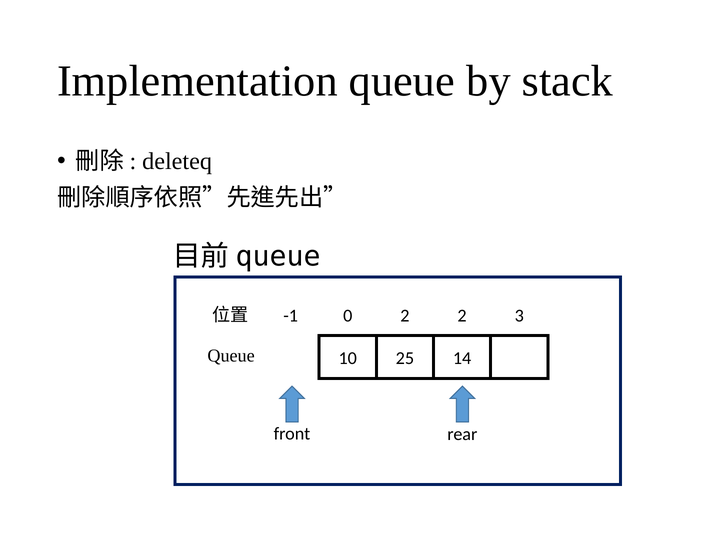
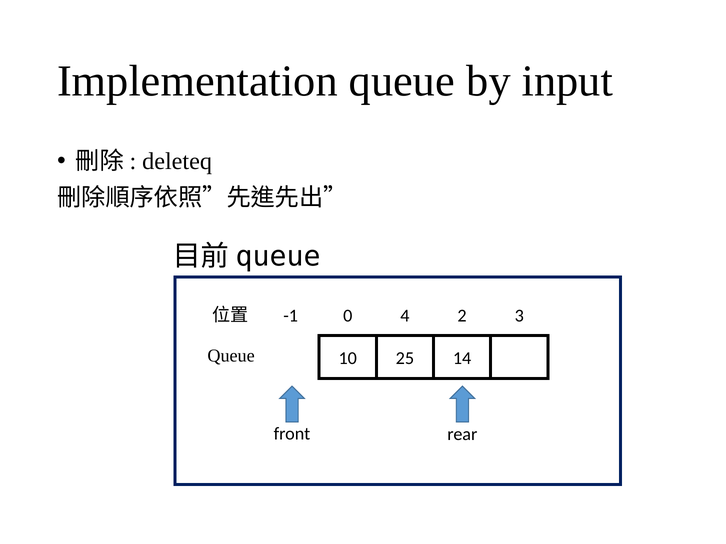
stack: stack -> input (567, 81)
0 2: 2 -> 4 (405, 316)
